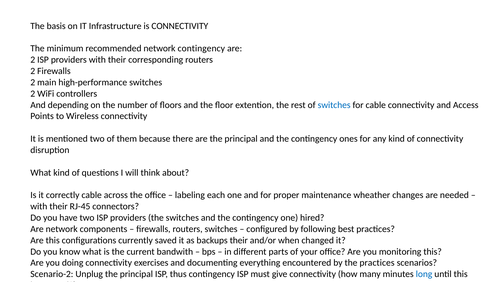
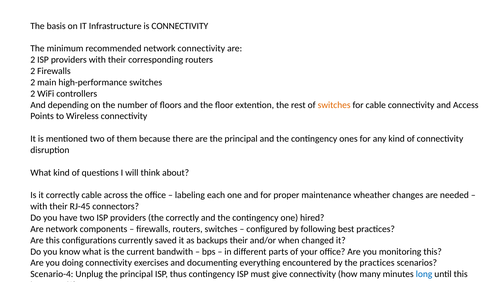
network contingency: contingency -> connectivity (201, 49)
switches colour: blue -> orange (334, 105)
the switches: switches -> correctly (182, 218)
Scenario-2: Scenario-2 -> Scenario-4 (52, 275)
